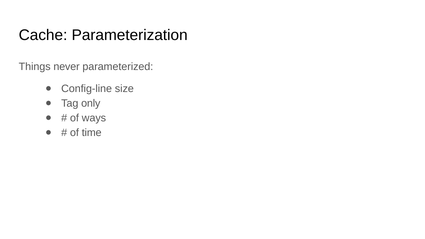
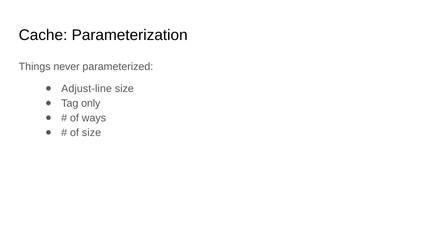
Config-line: Config-line -> Adjust-line (87, 89)
of time: time -> size (92, 133)
